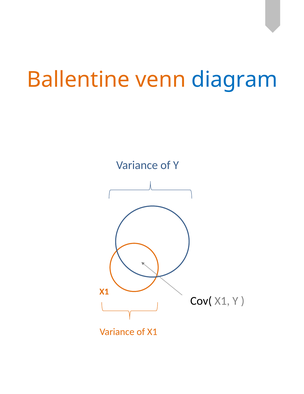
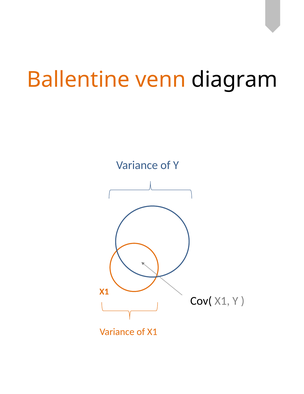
diagram colour: blue -> black (235, 80)
